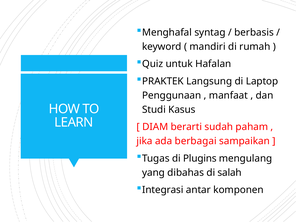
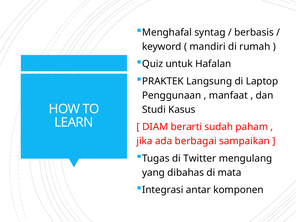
Plugins: Plugins -> Twitter (200, 158)
salah: salah -> mata (230, 173)
